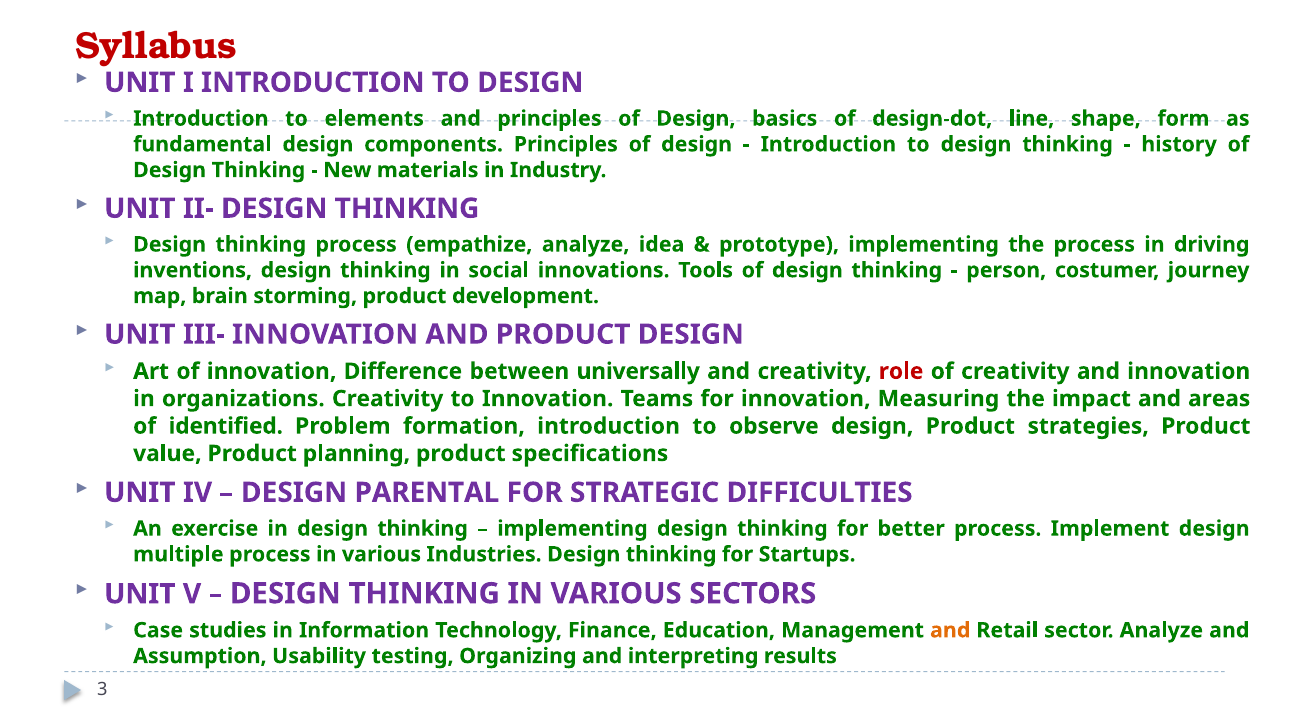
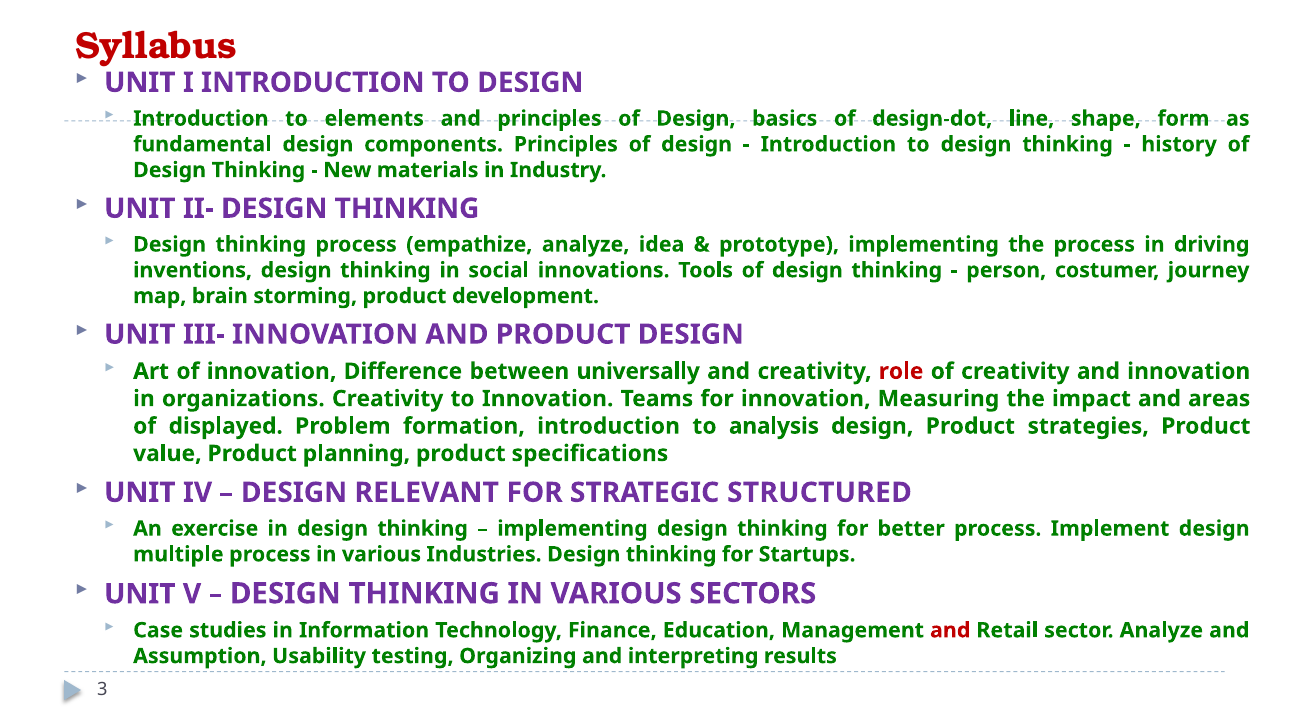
identified: identified -> displayed (226, 426)
observe: observe -> analysis (774, 426)
PARENTAL: PARENTAL -> RELEVANT (427, 493)
DIFFICULTIES: DIFFICULTIES -> STRUCTURED (819, 493)
and colour: orange -> red (950, 630)
